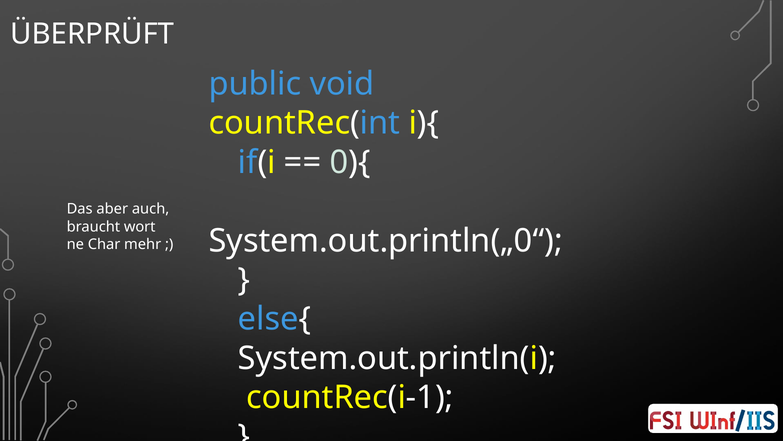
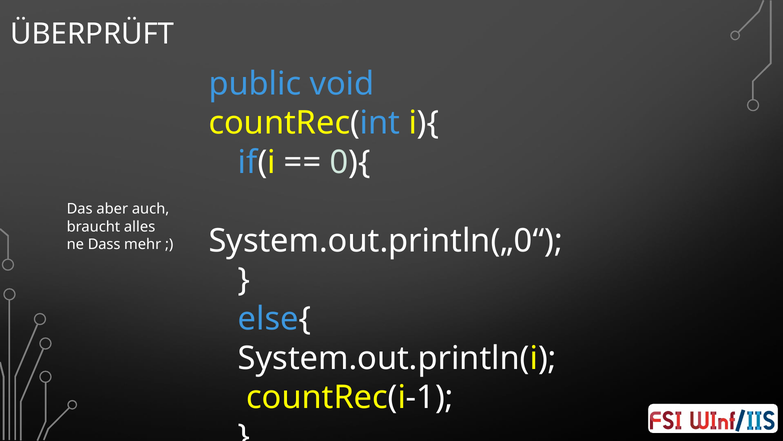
wort: wort -> alles (140, 226)
Char: Char -> Dass (104, 244)
